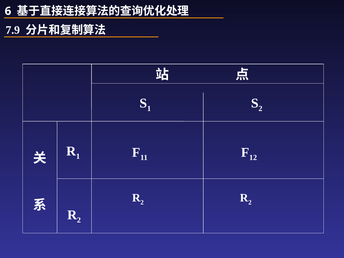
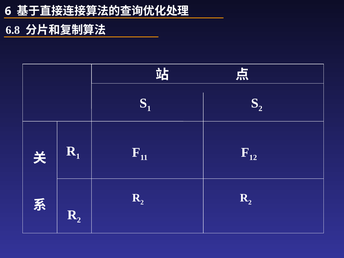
7.9: 7.9 -> 6.8 (13, 30)
